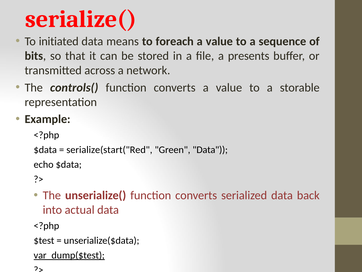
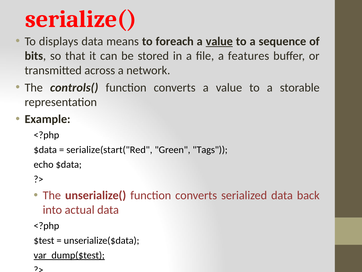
initiated: initiated -> displays (59, 41)
value underline: none -> present (219, 41)
presents: presents -> features (249, 56)
Green Data: Data -> Tags (210, 150)
